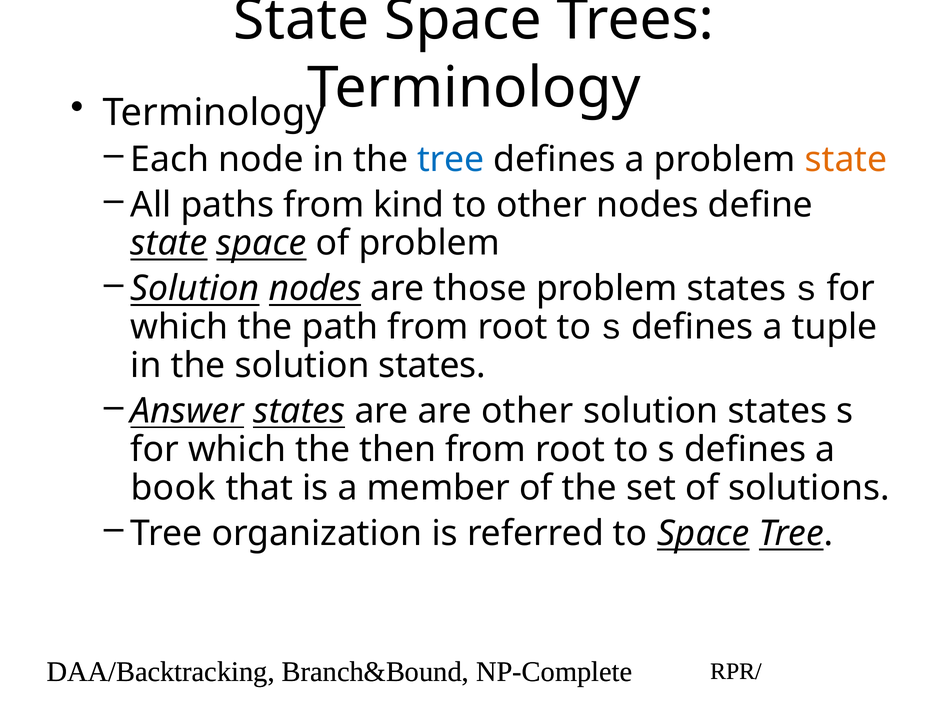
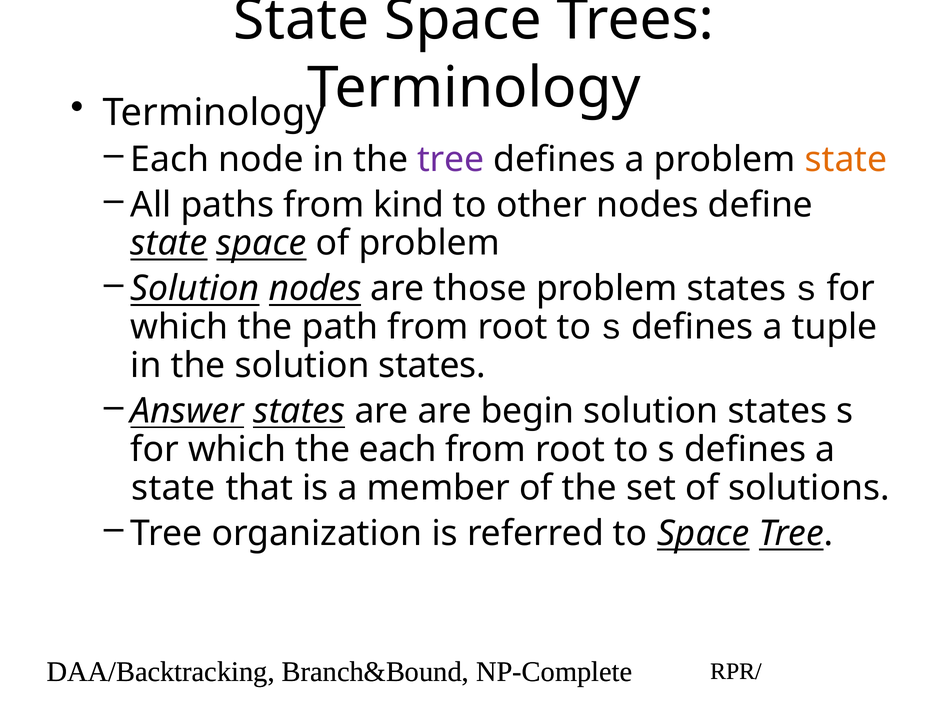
tree colour: blue -> purple (451, 159)
are other: other -> begin (528, 411)
the then: then -> each (398, 449)
book: book -> state (173, 488)
